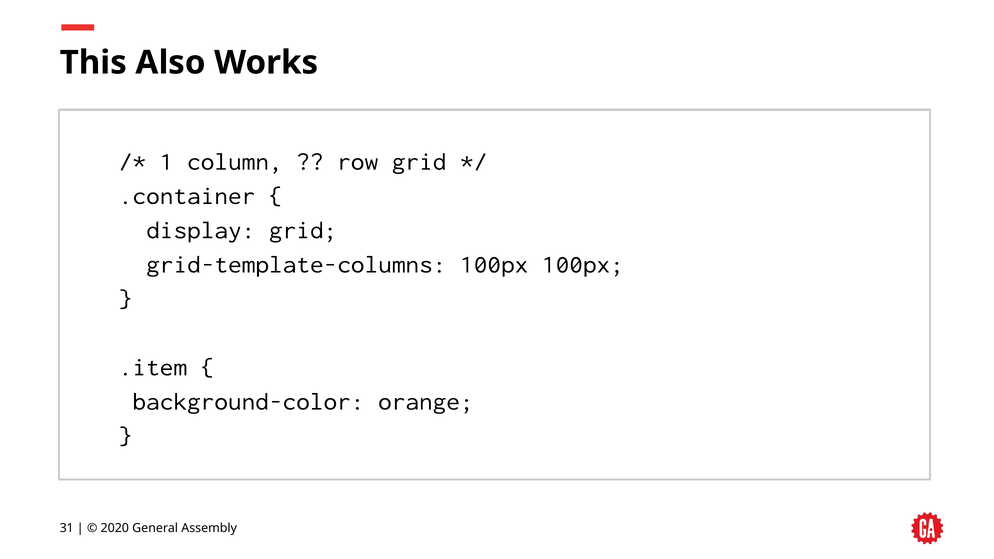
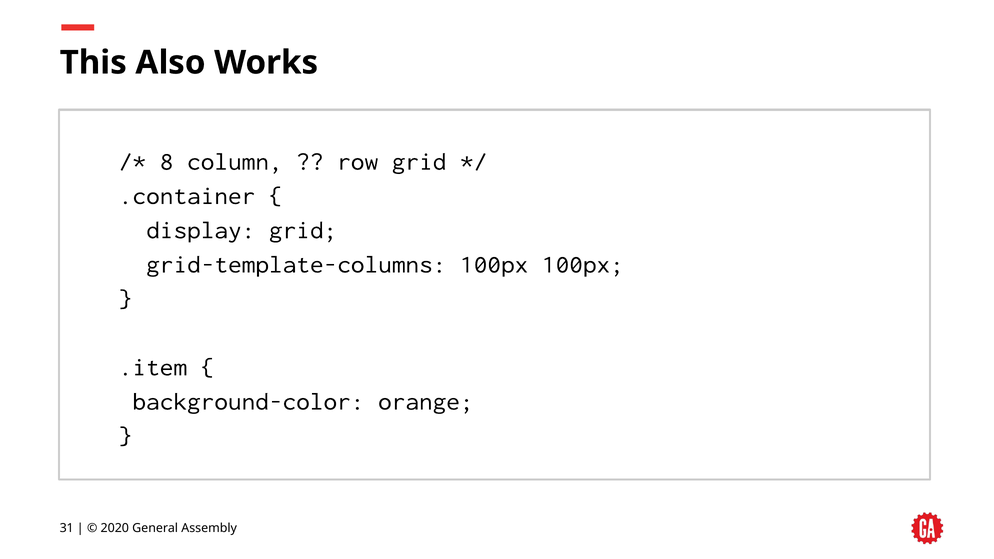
1: 1 -> 8 (167, 162)
